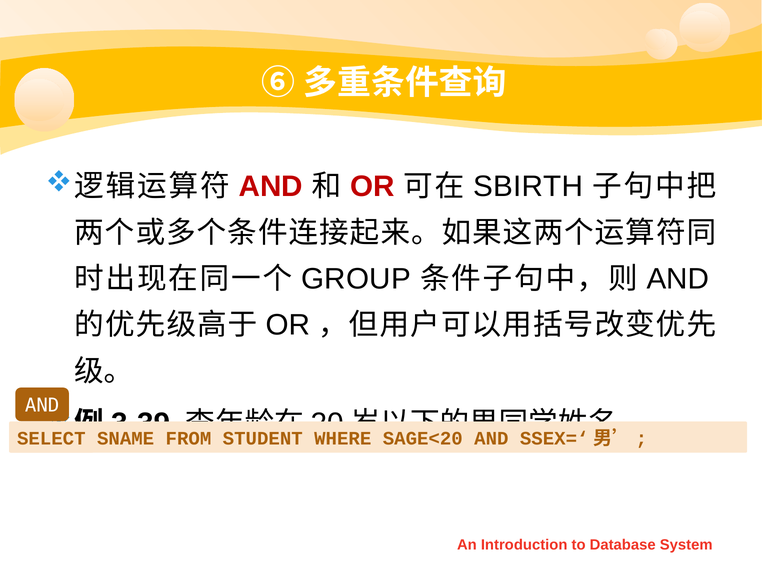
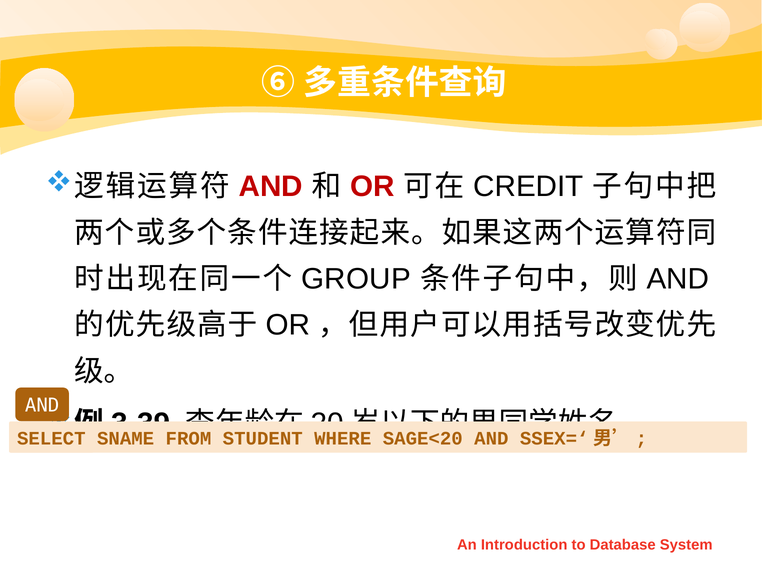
SBIRTH: SBIRTH -> CREDIT (528, 187)
